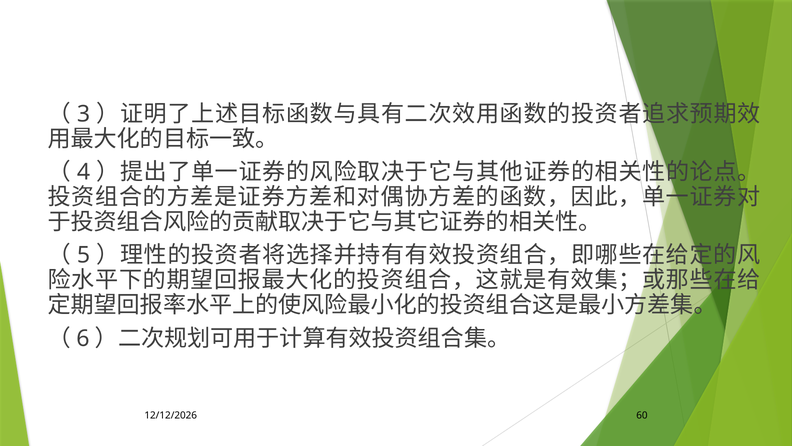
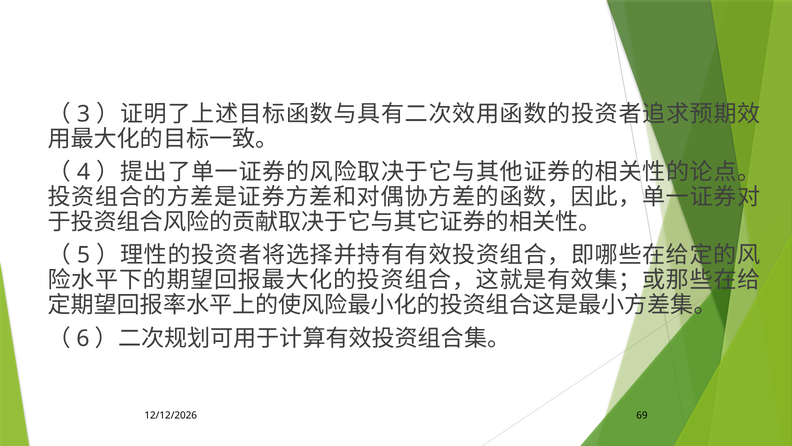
60: 60 -> 69 (642, 415)
